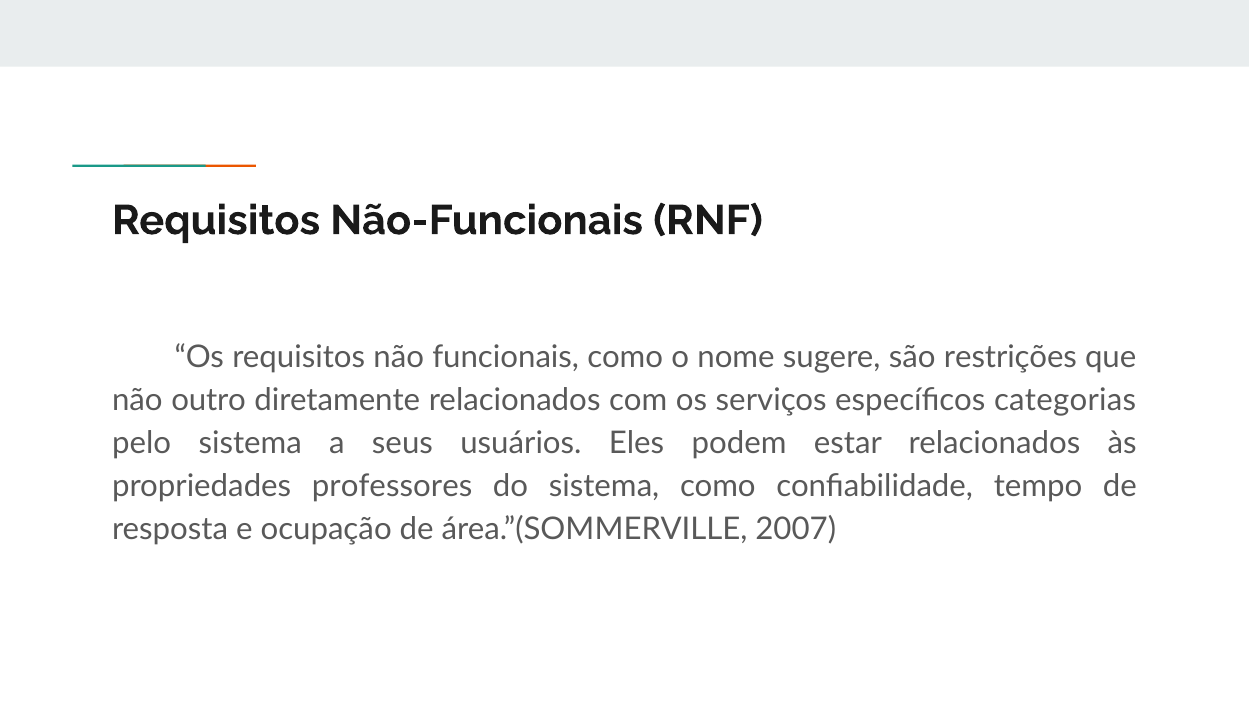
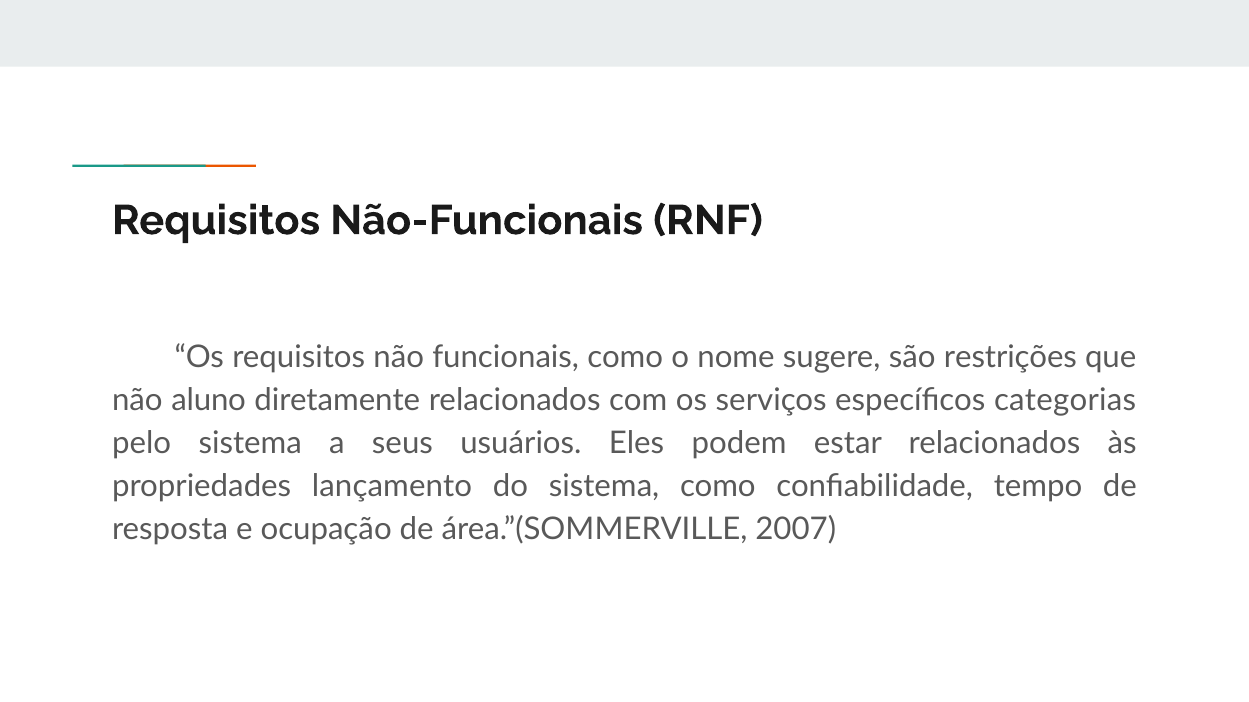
outro: outro -> aluno (209, 400)
professores: professores -> lançamento (392, 486)
